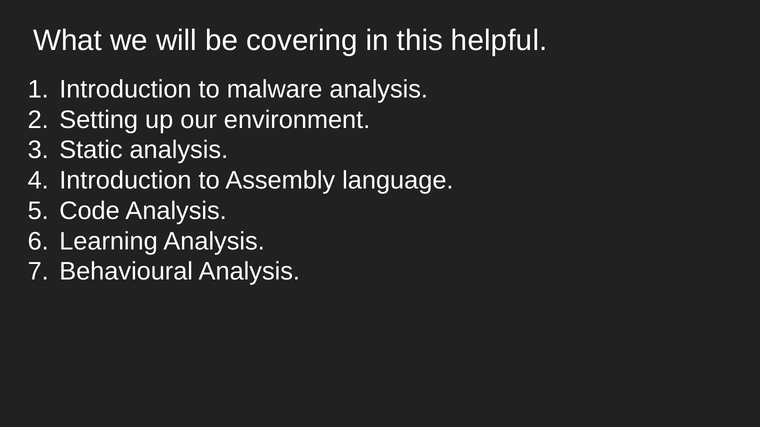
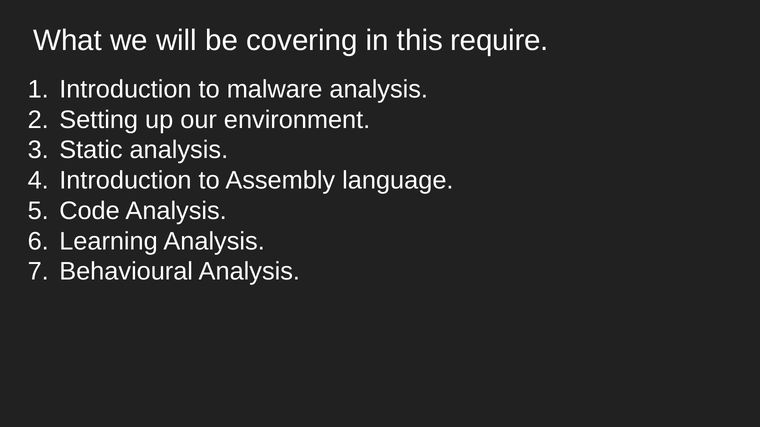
helpful: helpful -> require (499, 41)
